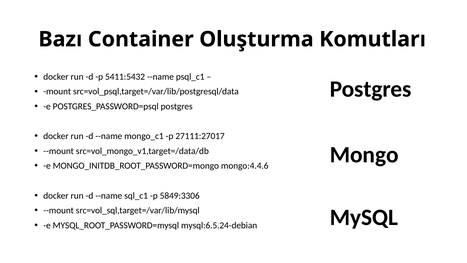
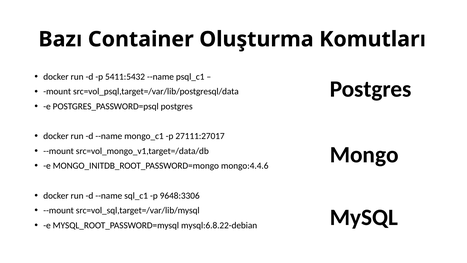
5849:3306: 5849:3306 -> 9648:3306 (180, 195)
mysql:6.5.24-debian: mysql:6.5.24-debian -> mysql:6.8.22-debian (219, 225)
